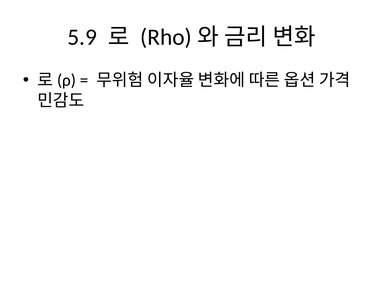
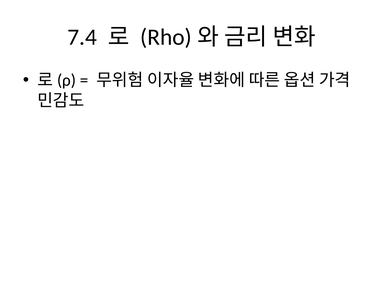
5.9: 5.9 -> 7.4 (82, 37)
